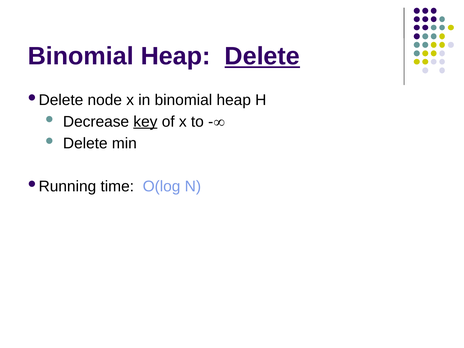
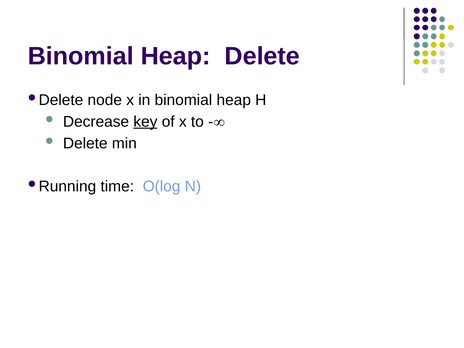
Delete underline: present -> none (262, 56)
